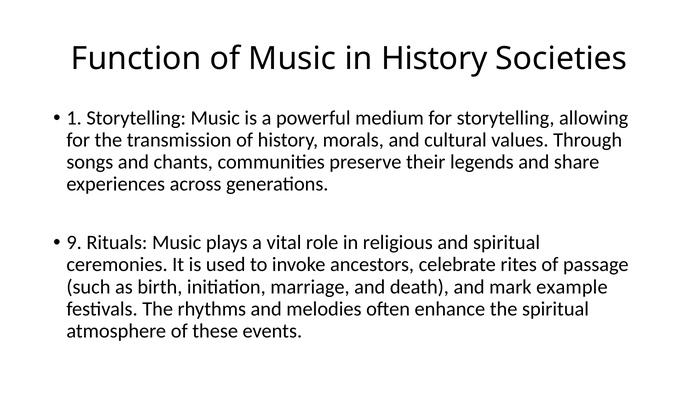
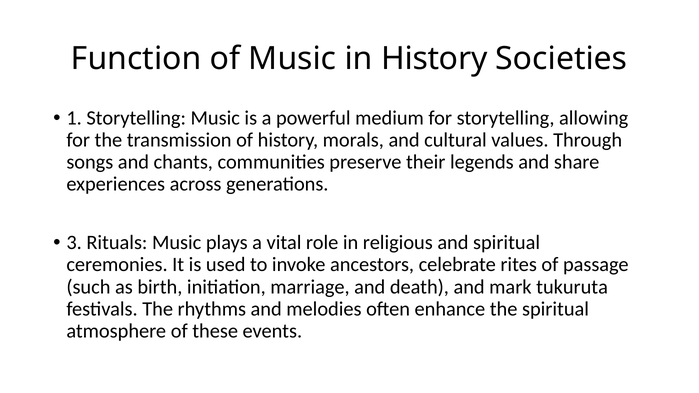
9: 9 -> 3 (74, 243)
example: example -> tukuruta (572, 287)
